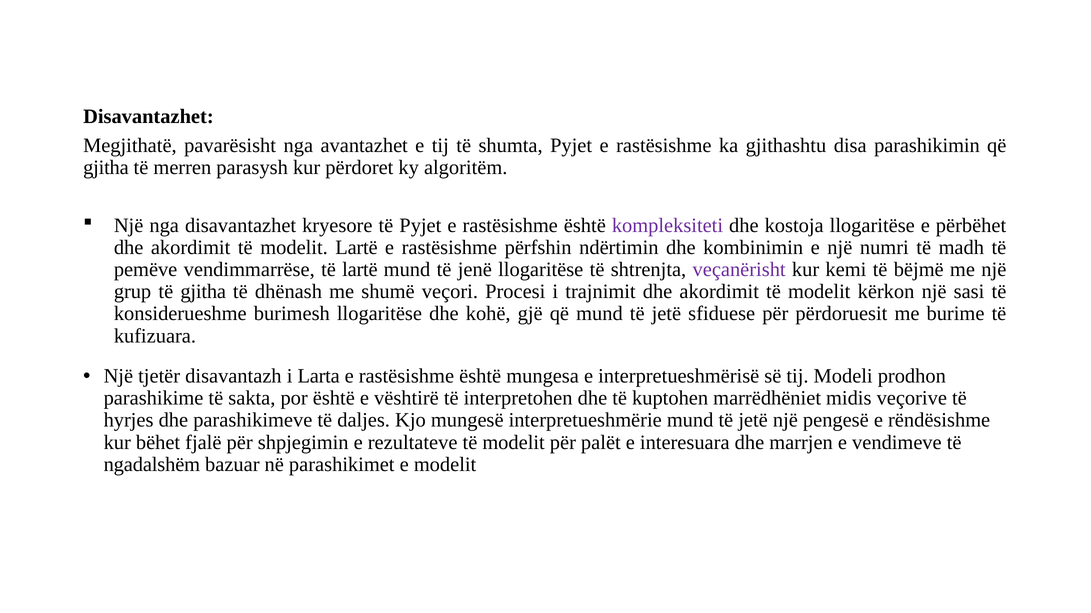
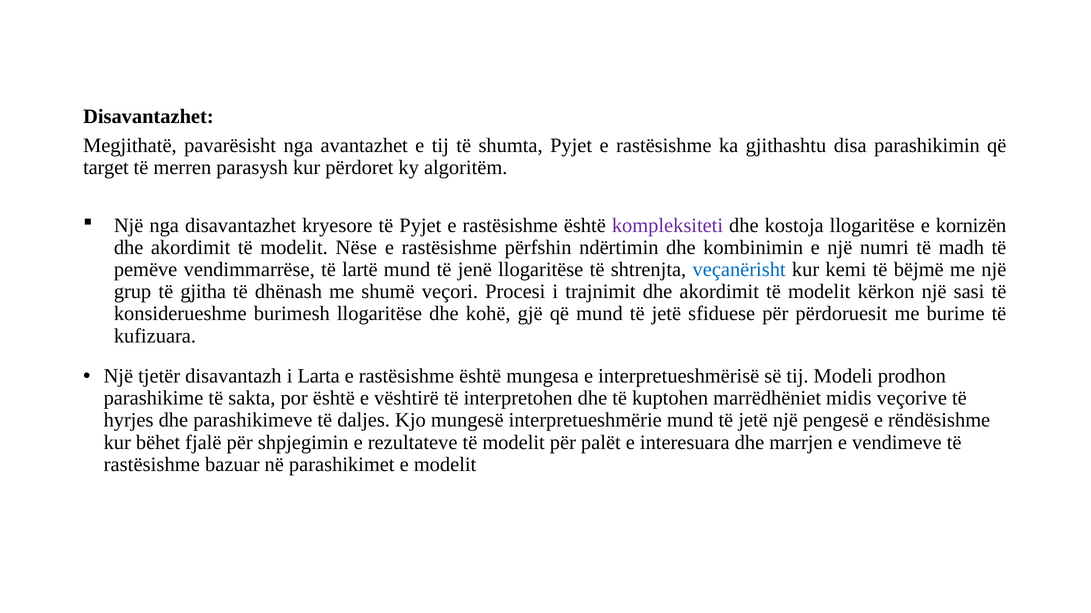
gjitha: gjitha -> target (106, 168)
përbëhet: përbëhet -> kornizën (971, 226)
modelit Lartë: Lartë -> Nëse (356, 248)
veçanërisht colour: purple -> blue (739, 270)
ngadalshëm: ngadalshëm -> rastësishme (152, 465)
